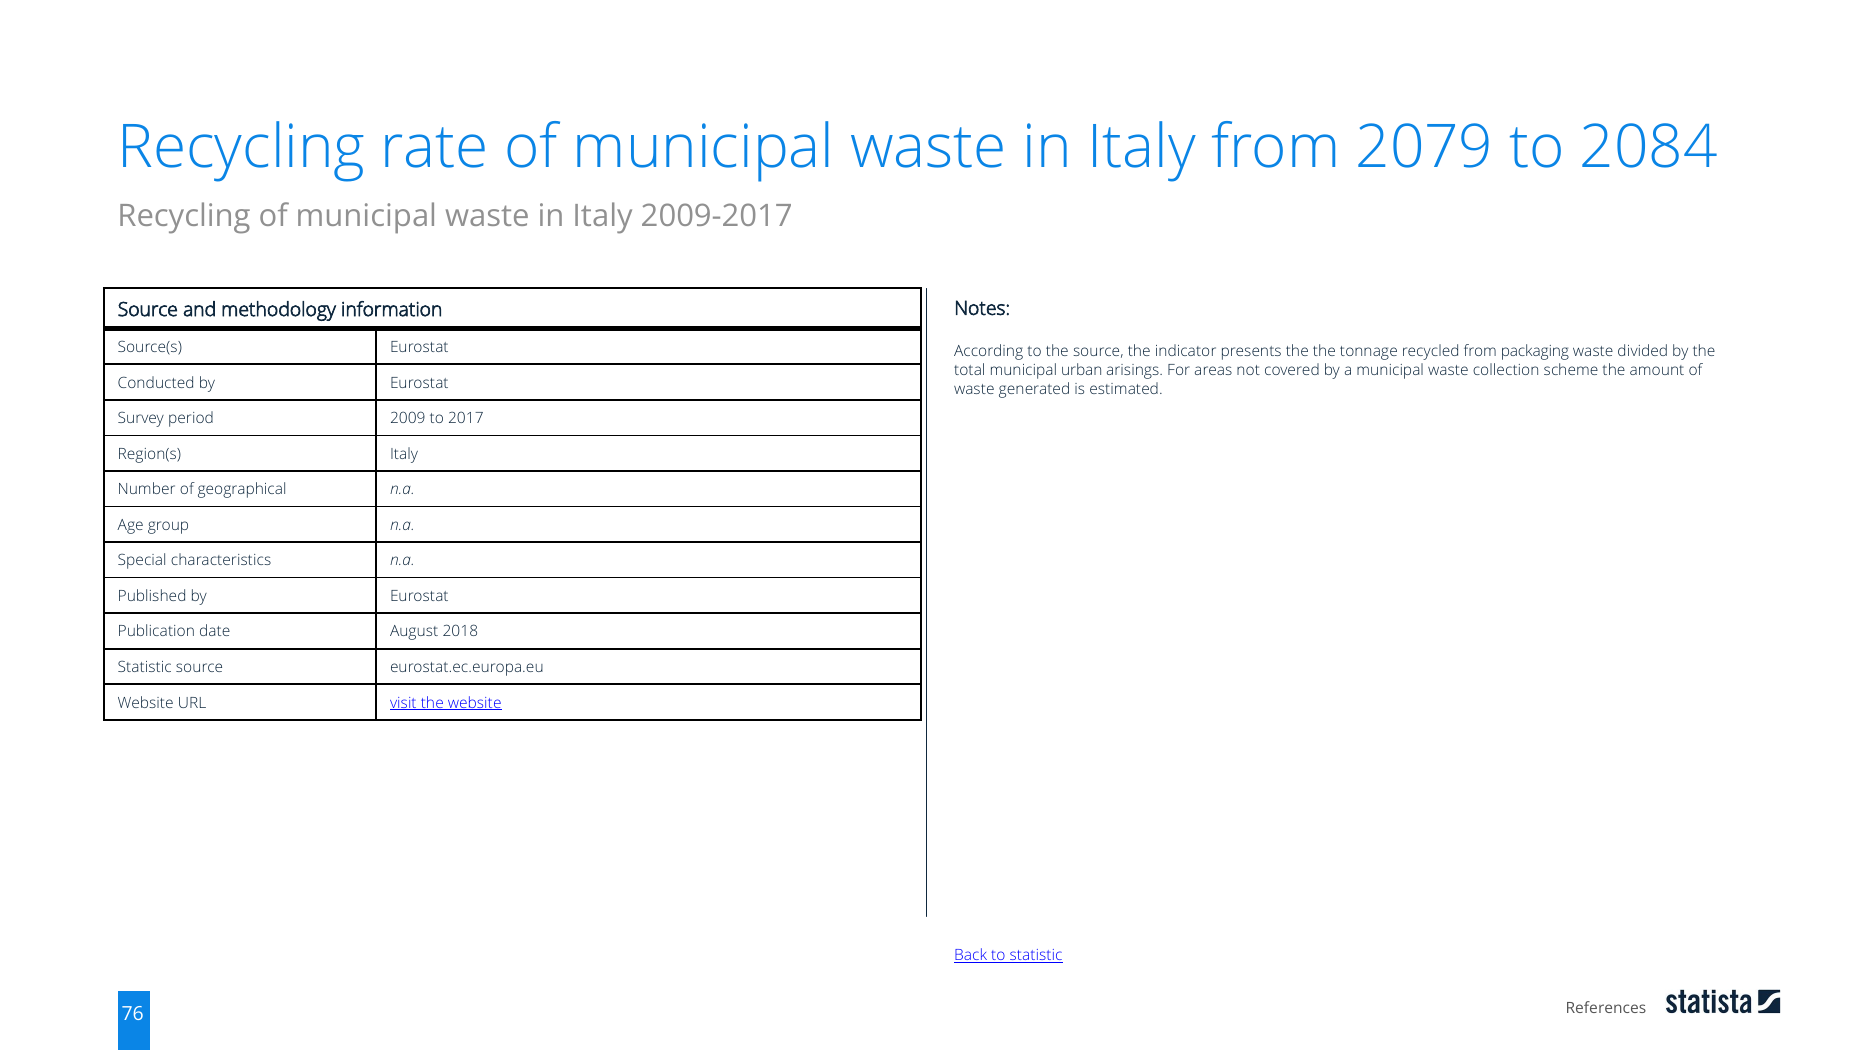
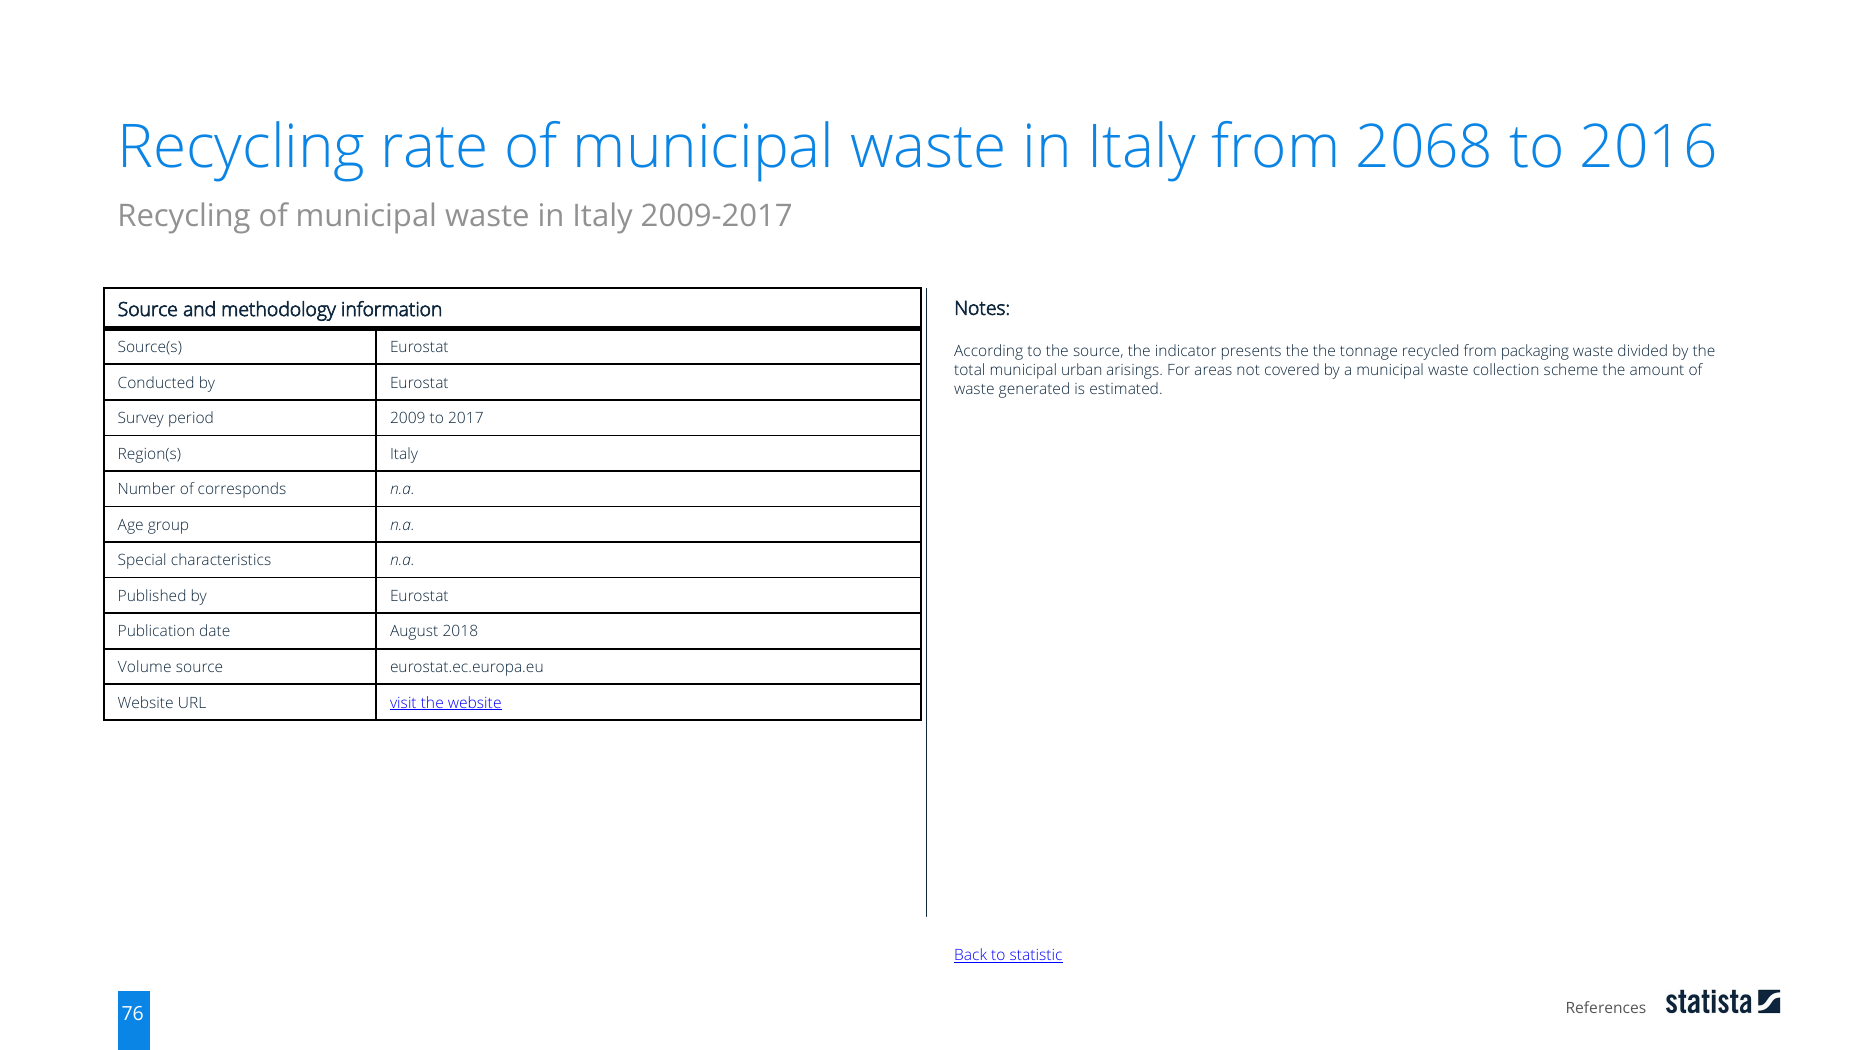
2079: 2079 -> 2068 (1425, 147)
2084: 2084 -> 2016 (1649, 147)
geographical: geographical -> corresponds (242, 490)
Statistic: Statistic -> Volume (145, 668)
